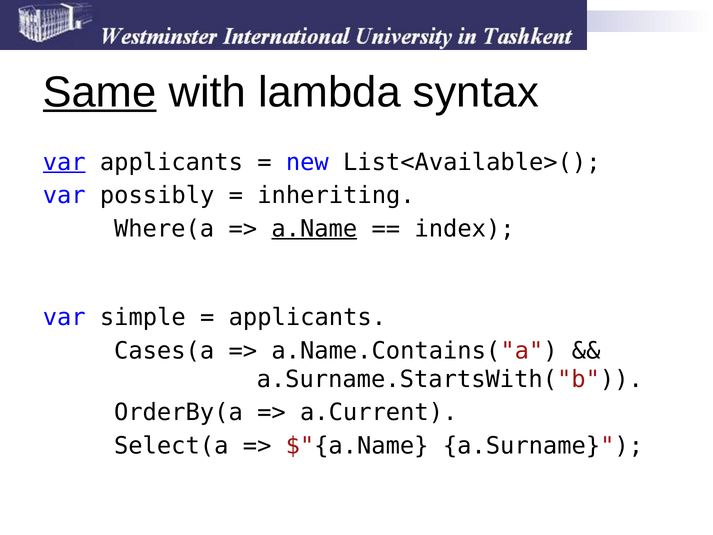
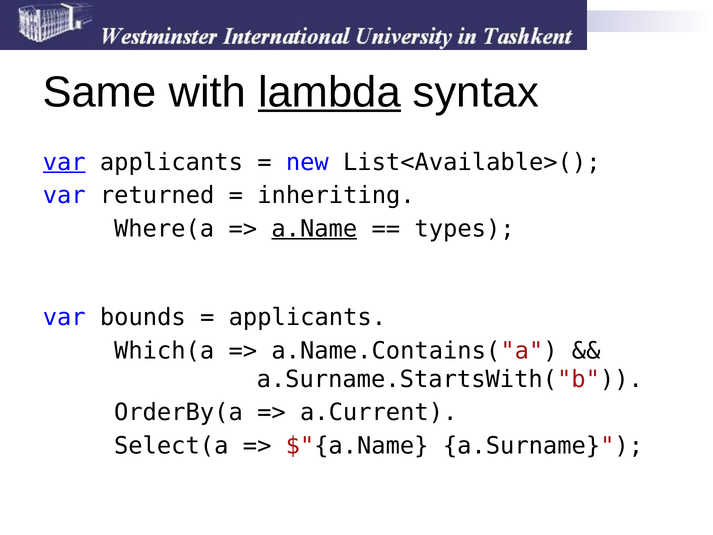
Same underline: present -> none (100, 92)
lambda underline: none -> present (329, 92)
possibly: possibly -> returned (157, 195)
index: index -> types (465, 229)
simple: simple -> bounds (143, 317)
Cases(a: Cases(a -> Which(a (164, 351)
